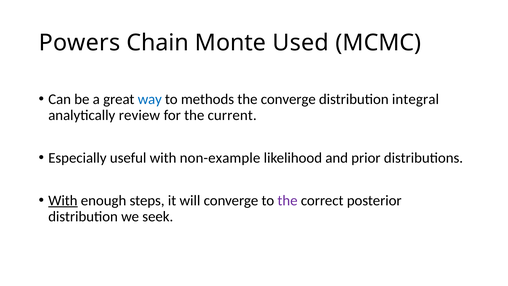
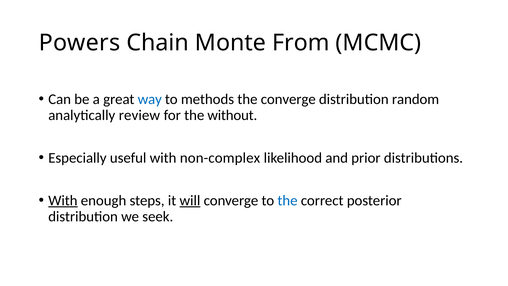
Used: Used -> From (301, 43)
integral: integral -> random (416, 99)
current: current -> without (232, 115)
non-example: non-example -> non-complex (220, 158)
will underline: none -> present (190, 200)
the colour: purple -> blue (288, 200)
